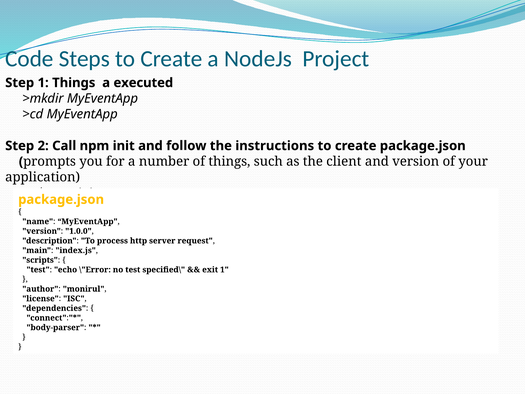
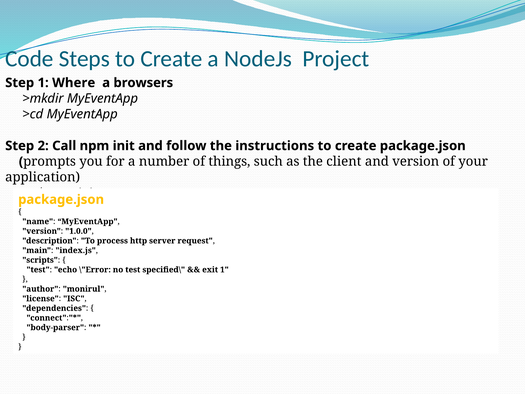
1 Things: Things -> Where (74, 83)
executed: executed -> browsers (143, 83)
